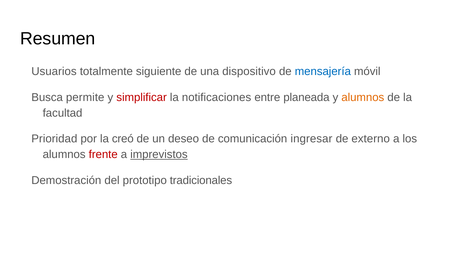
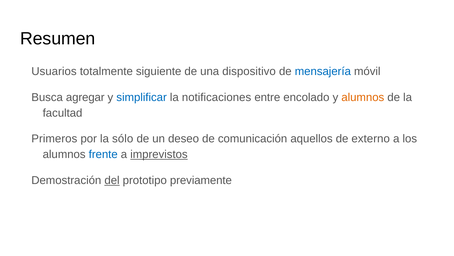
permite: permite -> agregar (85, 97)
simplificar colour: red -> blue (142, 97)
planeada: planeada -> encolado (306, 97)
Prioridad: Prioridad -> Primeros (54, 139)
creó: creó -> sólo (123, 139)
ingresar: ingresar -> aquellos (312, 139)
frente colour: red -> blue (103, 154)
del underline: none -> present (112, 180)
tradicionales: tradicionales -> previamente (201, 180)
